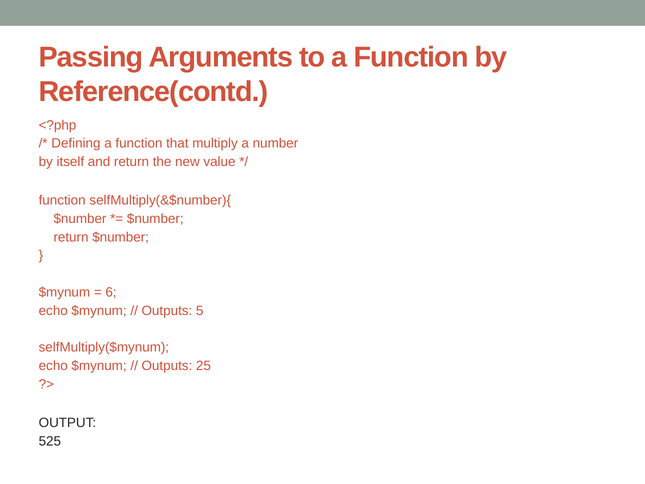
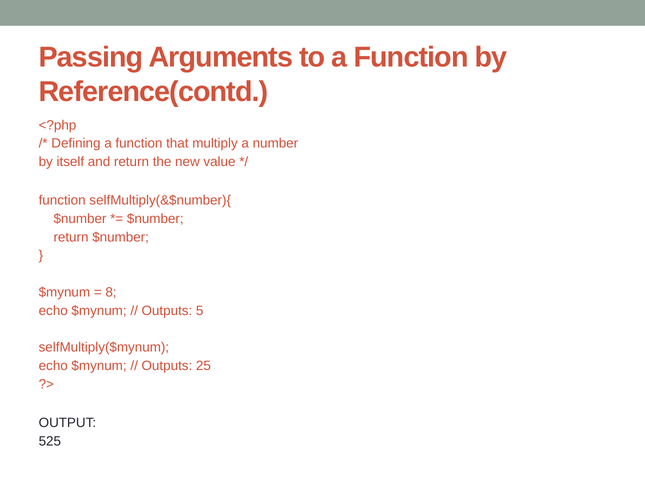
6: 6 -> 8 (111, 292)
